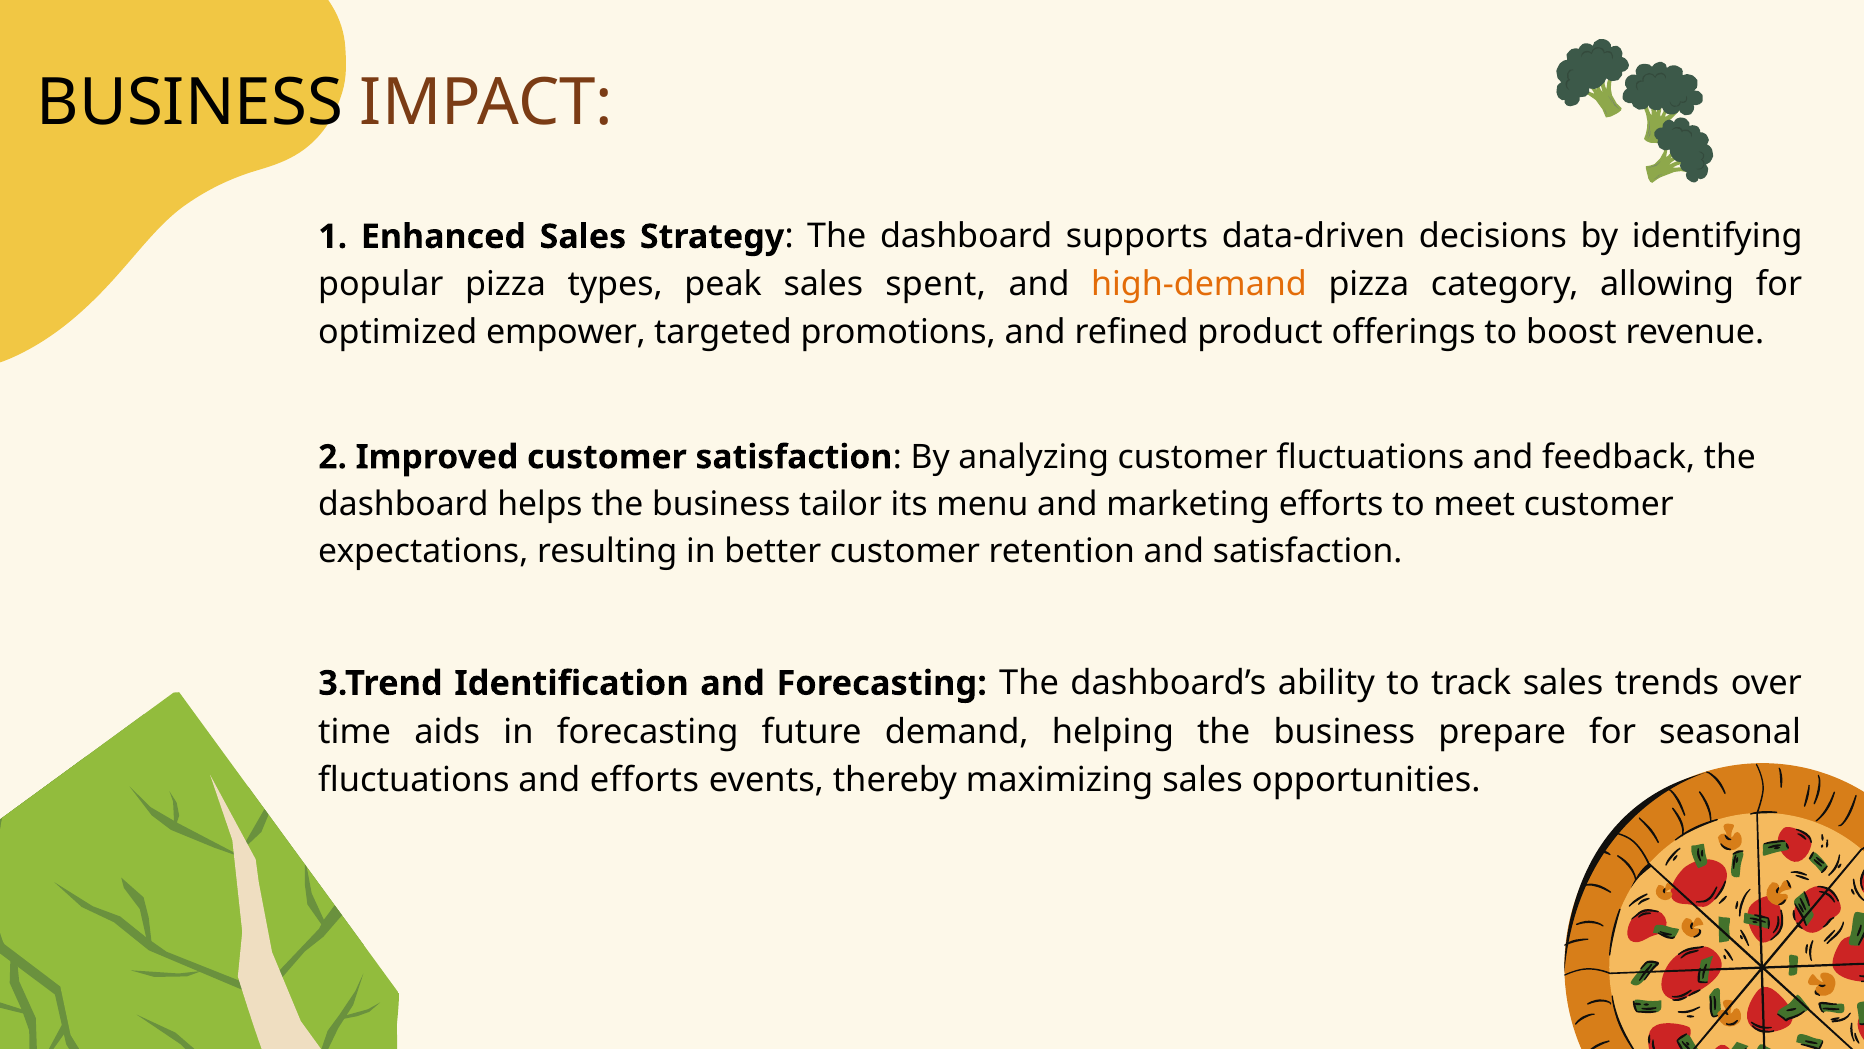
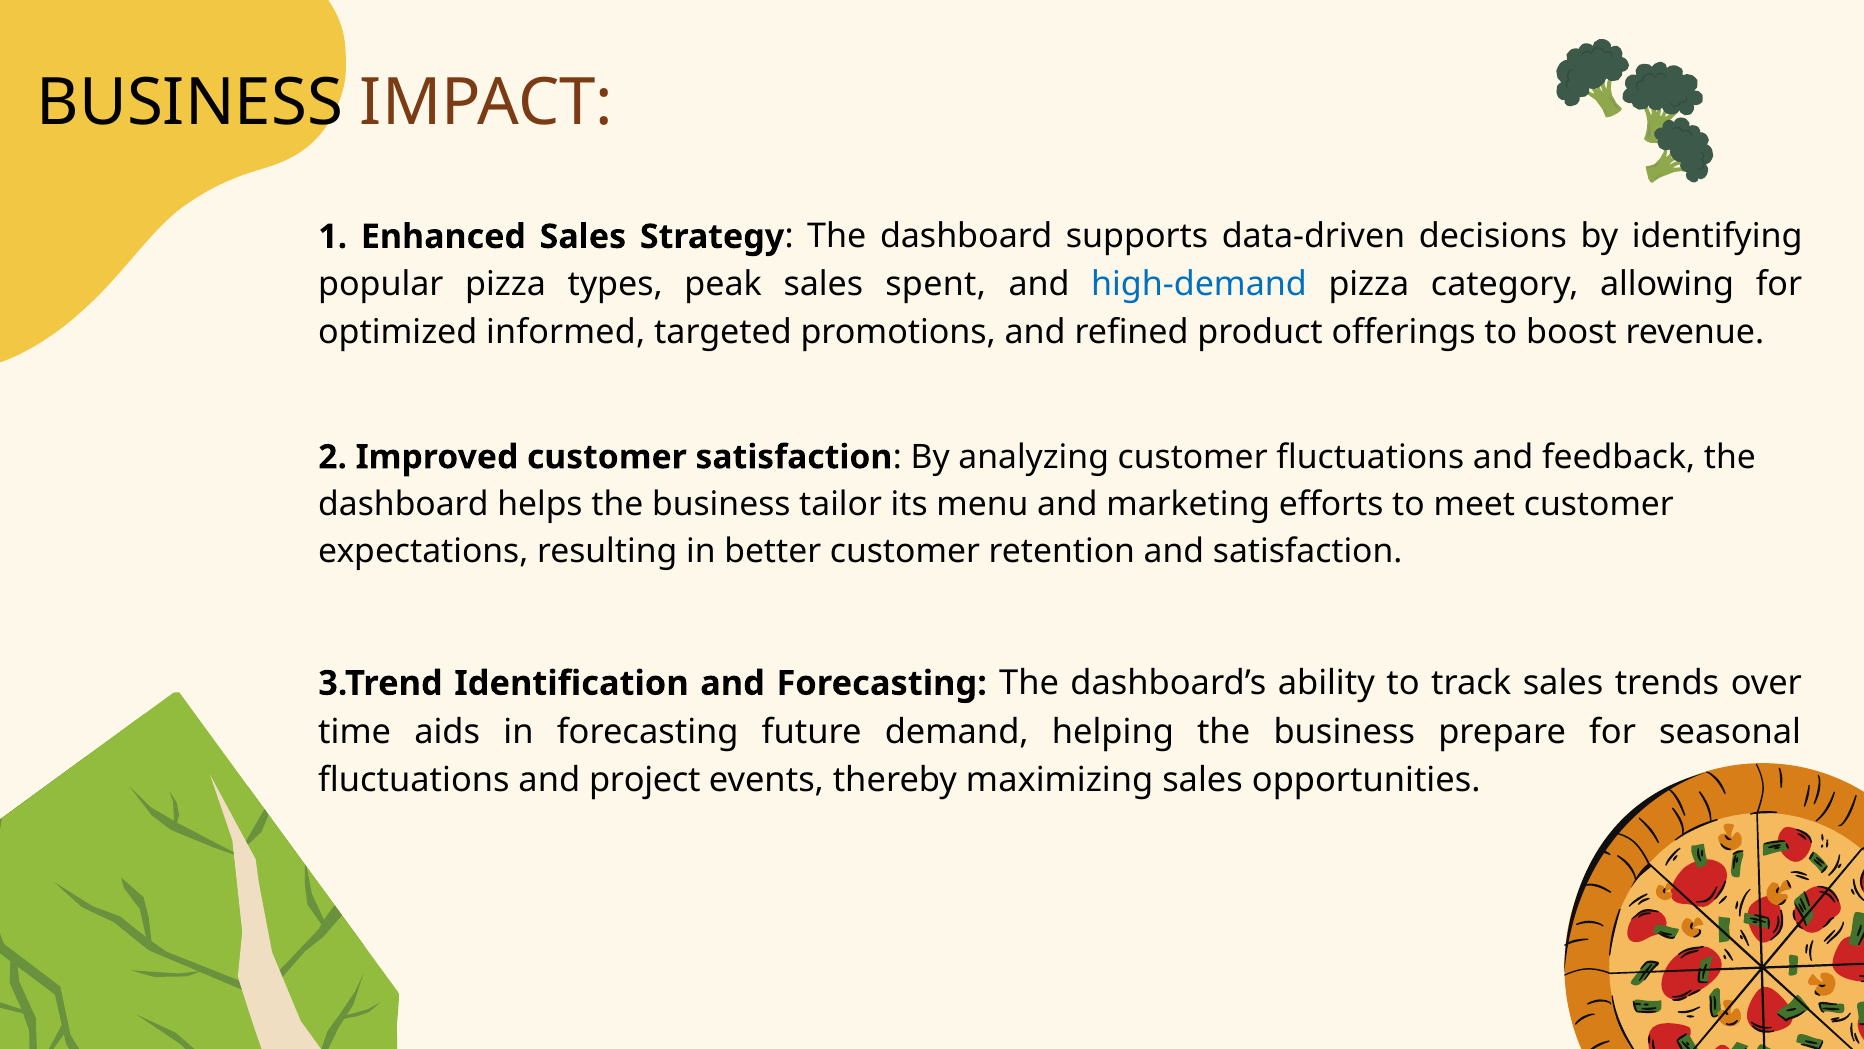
high-demand colour: orange -> blue (1199, 284)
empower: empower -> informed (566, 332)
and efforts: efforts -> project (645, 780)
